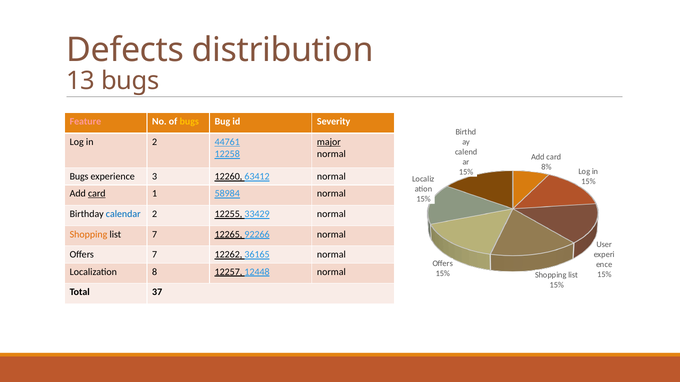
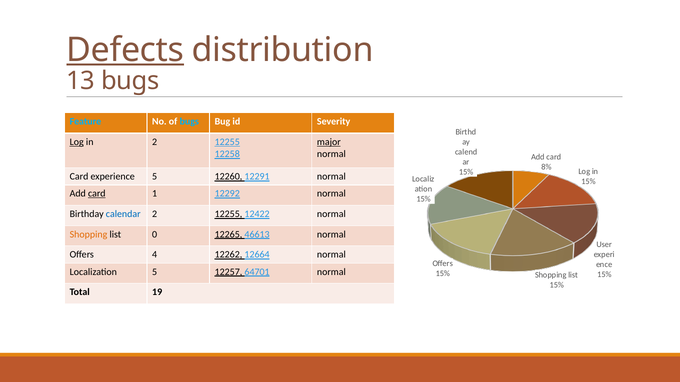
Defects underline: none -> present (125, 50)
Feature colour: pink -> light blue (85, 122)
bugs colour: yellow -> light blue (189, 122)
Log underline: none -> present (77, 142)
in 2 44761: 44761 -> 12255 (227, 142)
Bugs: Bugs -> Card (79, 177)
experience 3: 3 -> 5 (155, 177)
63412: 63412 -> 12291 (257, 177)
58984: 58984 -> 12292 (227, 194)
33429: 33429 -> 12422 (257, 214)
list 7: 7 -> 0 (155, 235)
92266: 92266 -> 46613 (257, 235)
Offers 7: 7 -> 4 (155, 255)
36165: 36165 -> 12664 (257, 255)
Localization 8: 8 -> 5 (155, 272)
12448: 12448 -> 64701 (257, 272)
37: 37 -> 19 (157, 292)
